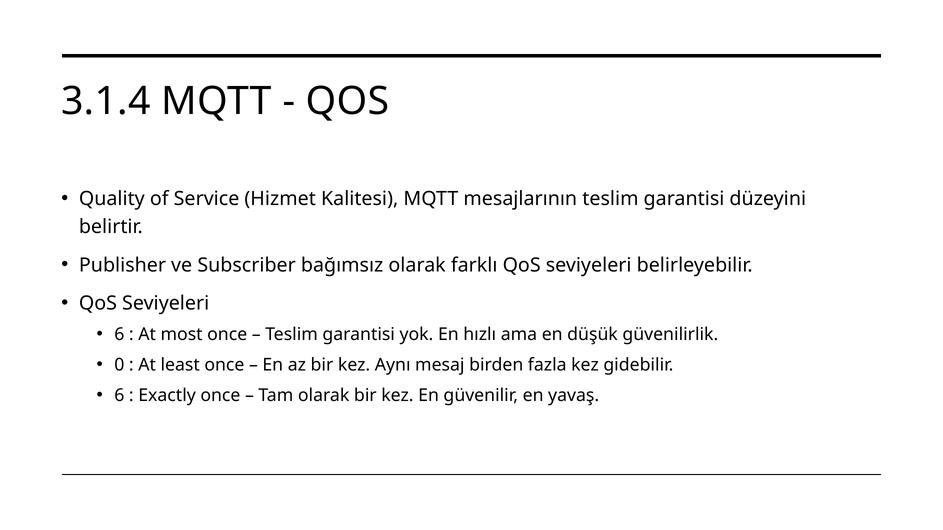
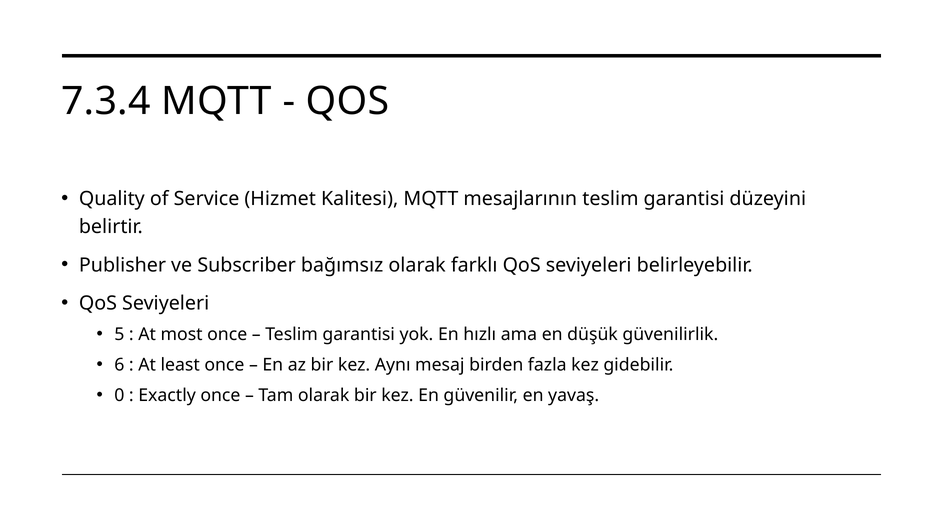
3.1.4: 3.1.4 -> 7.3.4 (106, 101)
6: 6 -> 5 (119, 335)
0: 0 -> 6 (119, 365)
6: 6 -> 0 (119, 396)
